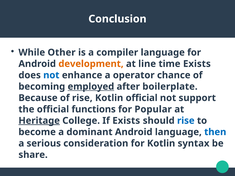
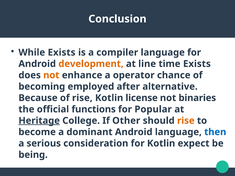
While Other: Other -> Exists (62, 53)
not colour: blue -> orange (51, 75)
employed underline: present -> none (91, 87)
boilerplate: boilerplate -> alternative (170, 87)
Kotlin official: official -> license (142, 98)
support: support -> binaries (197, 98)
If Exists: Exists -> Other (126, 121)
rise colour: blue -> orange (186, 121)
syntax: syntax -> expect (194, 144)
share: share -> being (33, 155)
